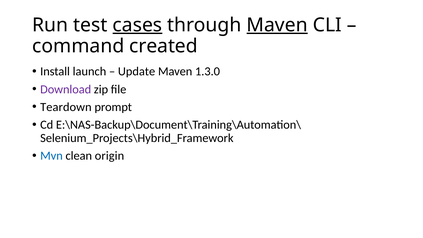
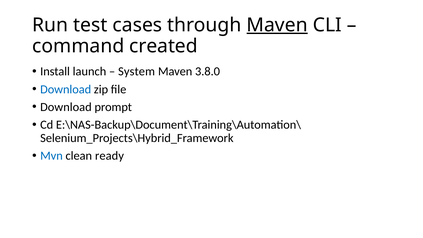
cases underline: present -> none (137, 25)
Update: Update -> System (137, 72)
1.3.0: 1.3.0 -> 3.8.0 (208, 72)
Download colour: purple -> blue (66, 89)
Teardown: Teardown -> Download (66, 107)
origin: origin -> ready (109, 156)
